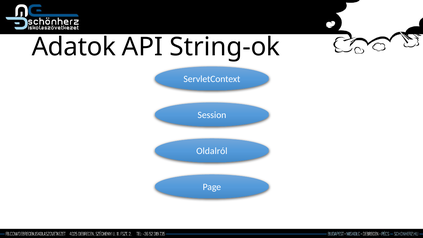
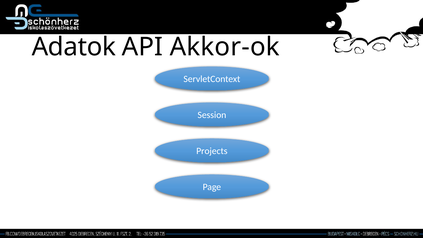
String-ok: String-ok -> Akkor-ok (225, 47)
Oldalról: Oldalról -> Projects (212, 151)
